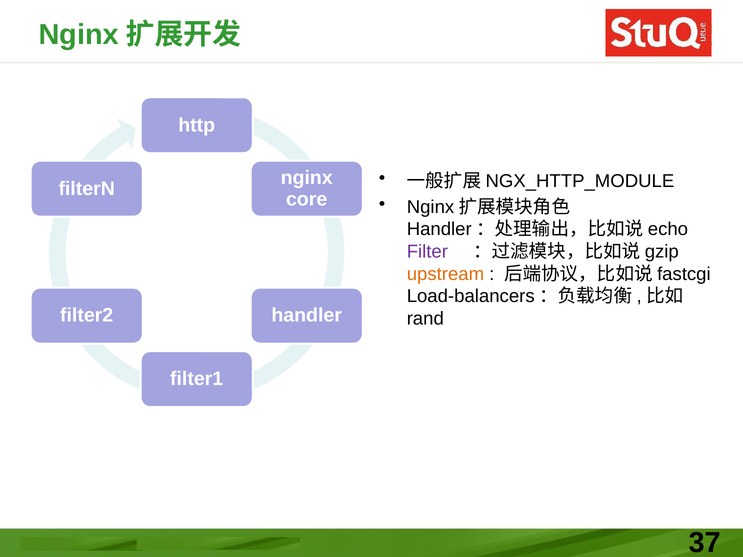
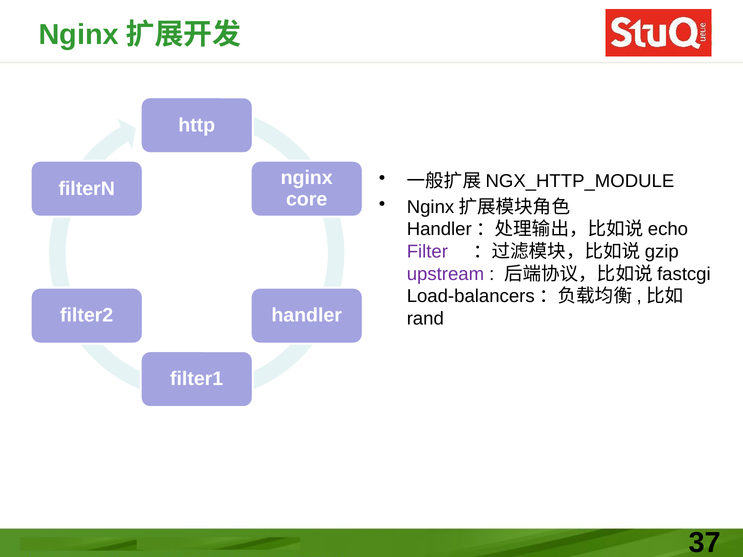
upstream colour: orange -> purple (445, 274)
